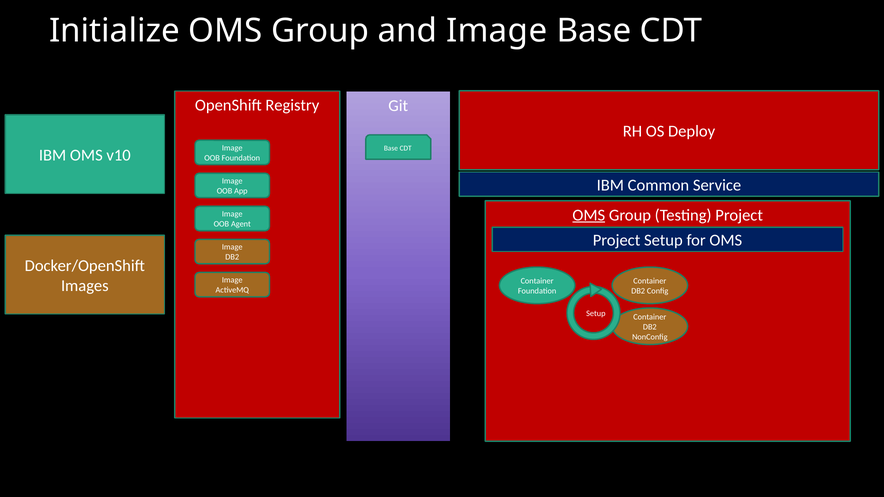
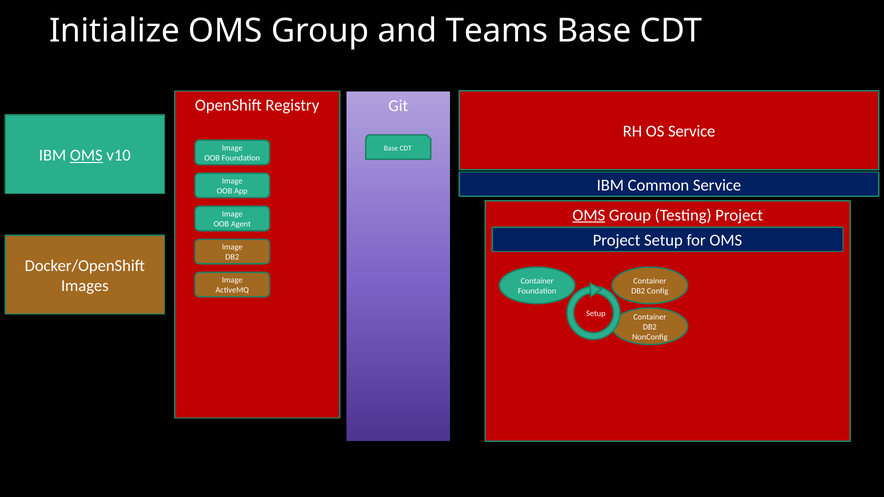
and Image: Image -> Teams (497, 31)
OS Deploy: Deploy -> Service (692, 132)
OMS underline: none -> present (86, 155)
